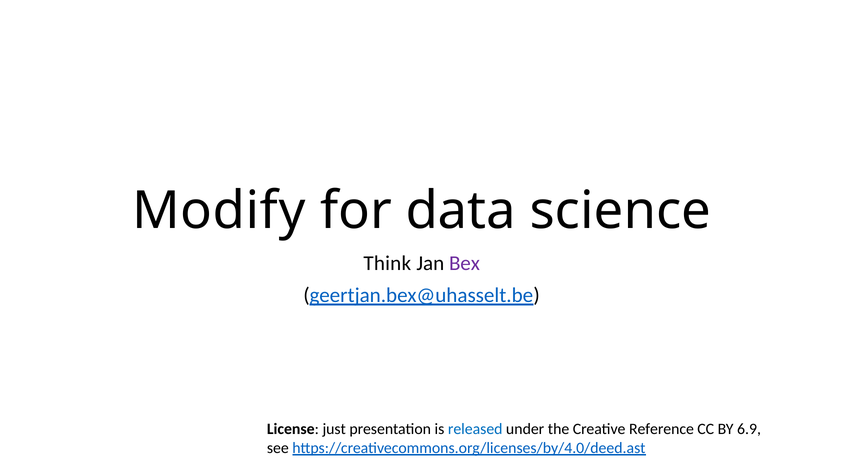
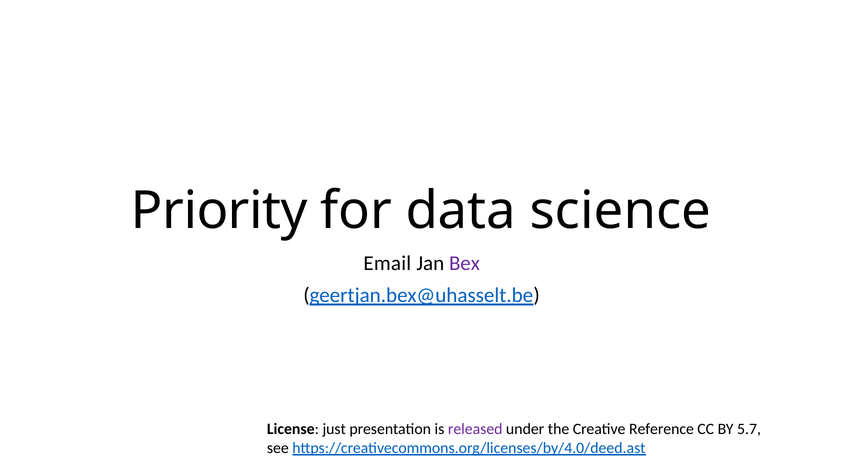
Modify: Modify -> Priority (219, 211)
Think: Think -> Email (387, 263)
released colour: blue -> purple (475, 429)
6.9: 6.9 -> 5.7 (749, 429)
